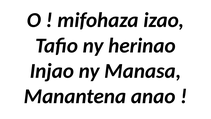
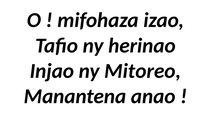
Manasa: Manasa -> Mitoreo (143, 71)
